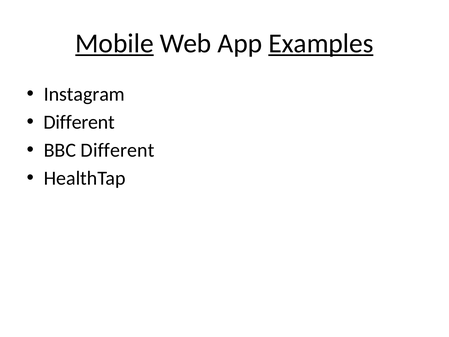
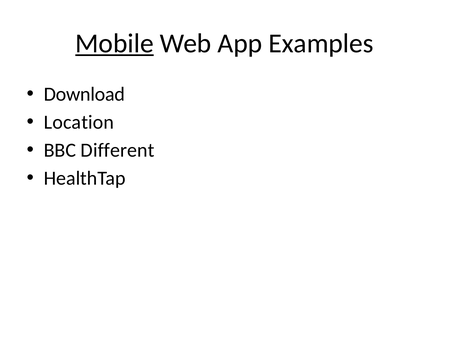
Examples underline: present -> none (321, 43)
Instagram: Instagram -> Download (84, 94)
Different: Different -> Location (79, 122)
